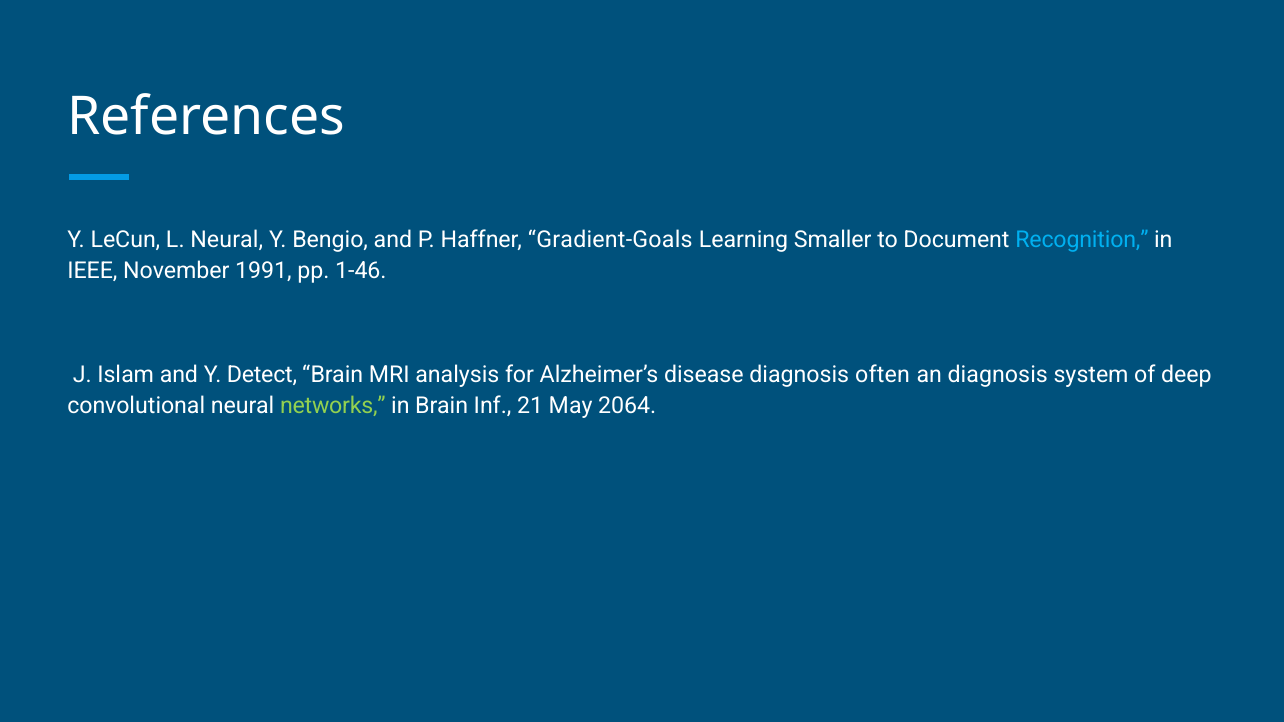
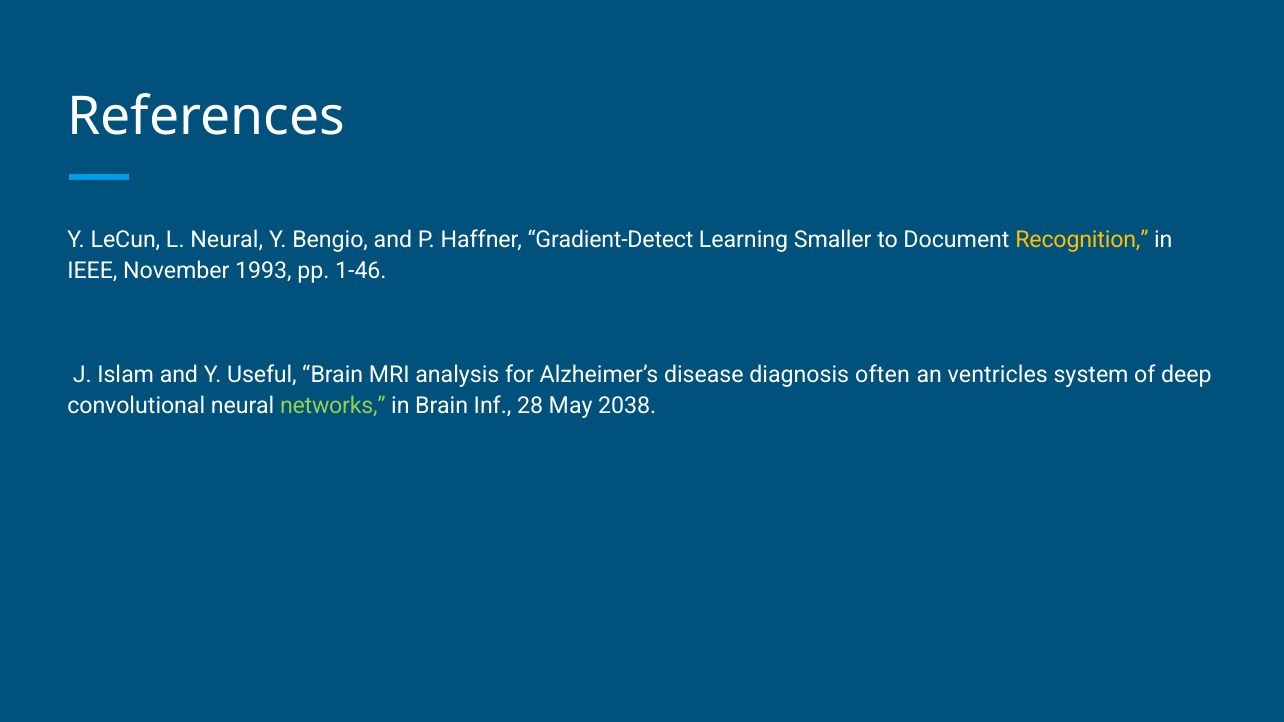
Gradient-Goals: Gradient-Goals -> Gradient-Detect (610, 240)
Recognition colour: light blue -> yellow (1082, 240)
1991: 1991 -> 1993 (263, 271)
Detect: Detect -> Useful (262, 375)
an diagnosis: diagnosis -> ventricles (998, 375)
21: 21 -> 28 (530, 406)
2064: 2064 -> 2038 (627, 406)
